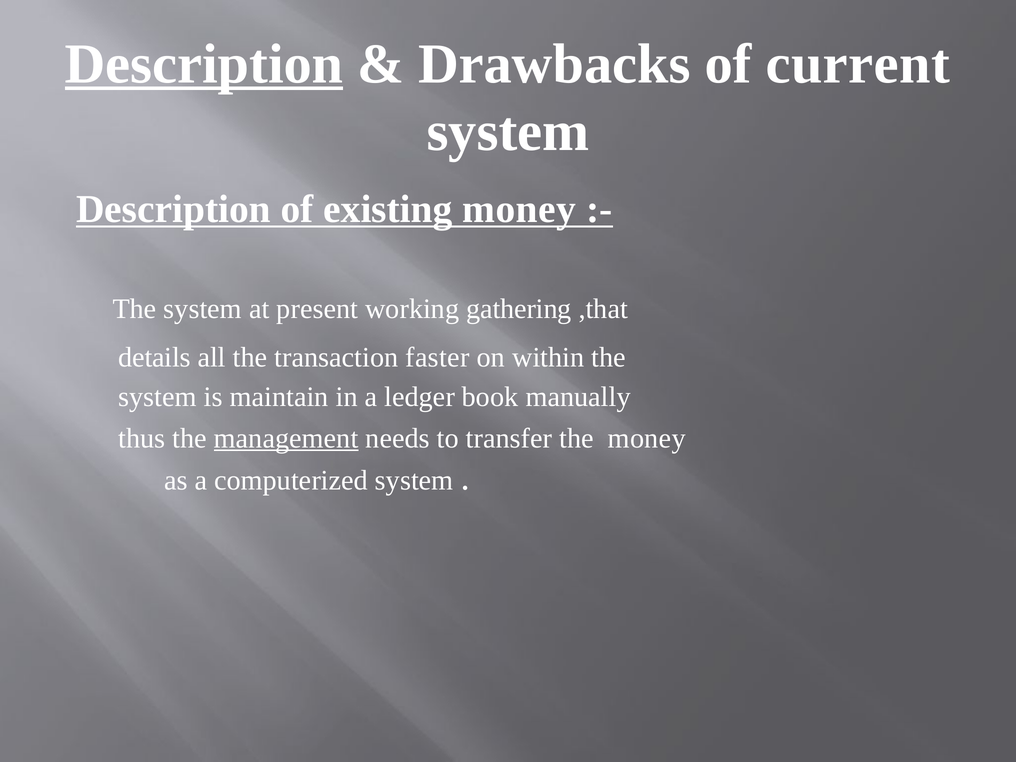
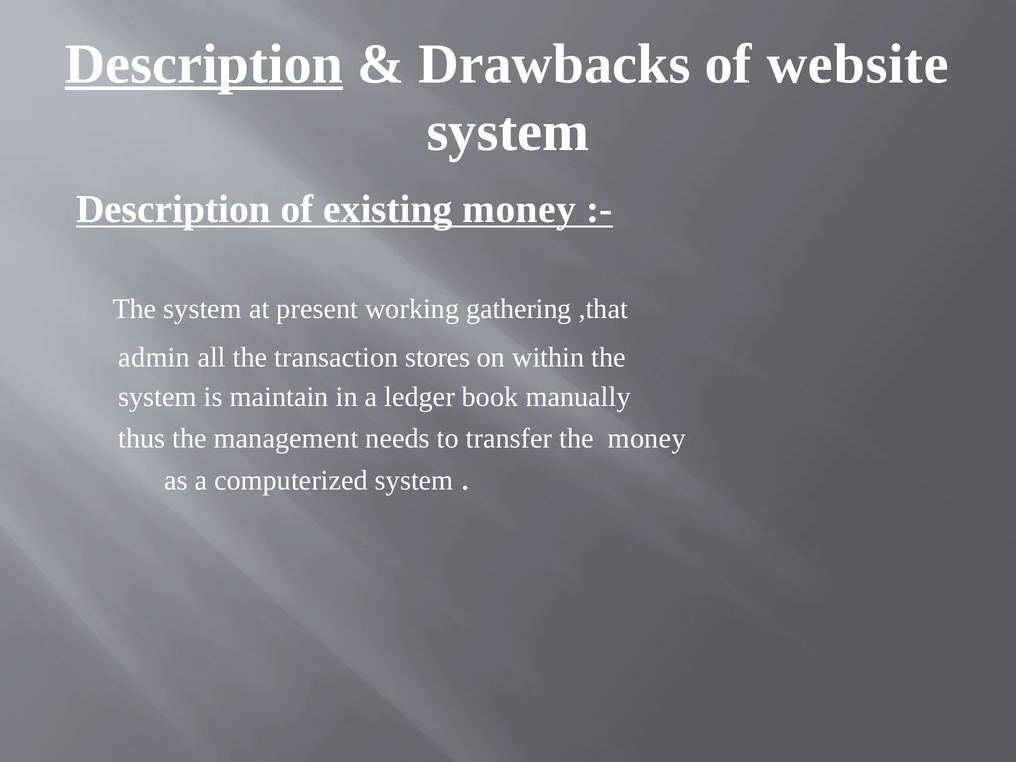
current: current -> website (858, 64)
details: details -> admin (154, 357)
faster: faster -> stores (438, 357)
management underline: present -> none (286, 438)
